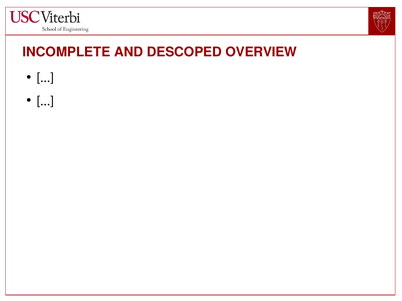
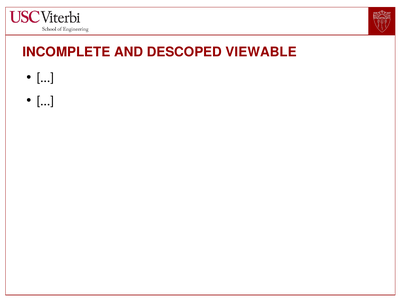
OVERVIEW: OVERVIEW -> VIEWABLE (261, 52)
